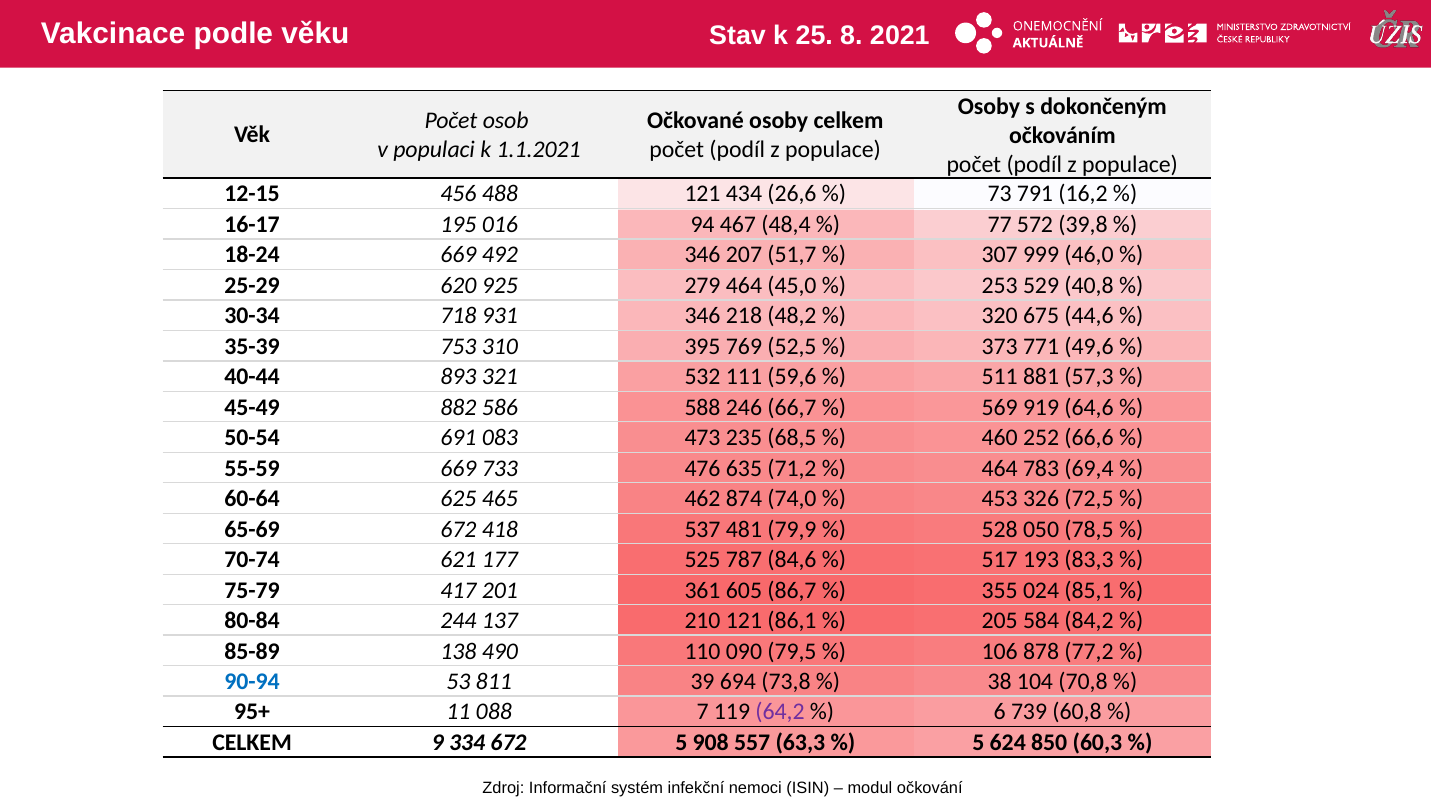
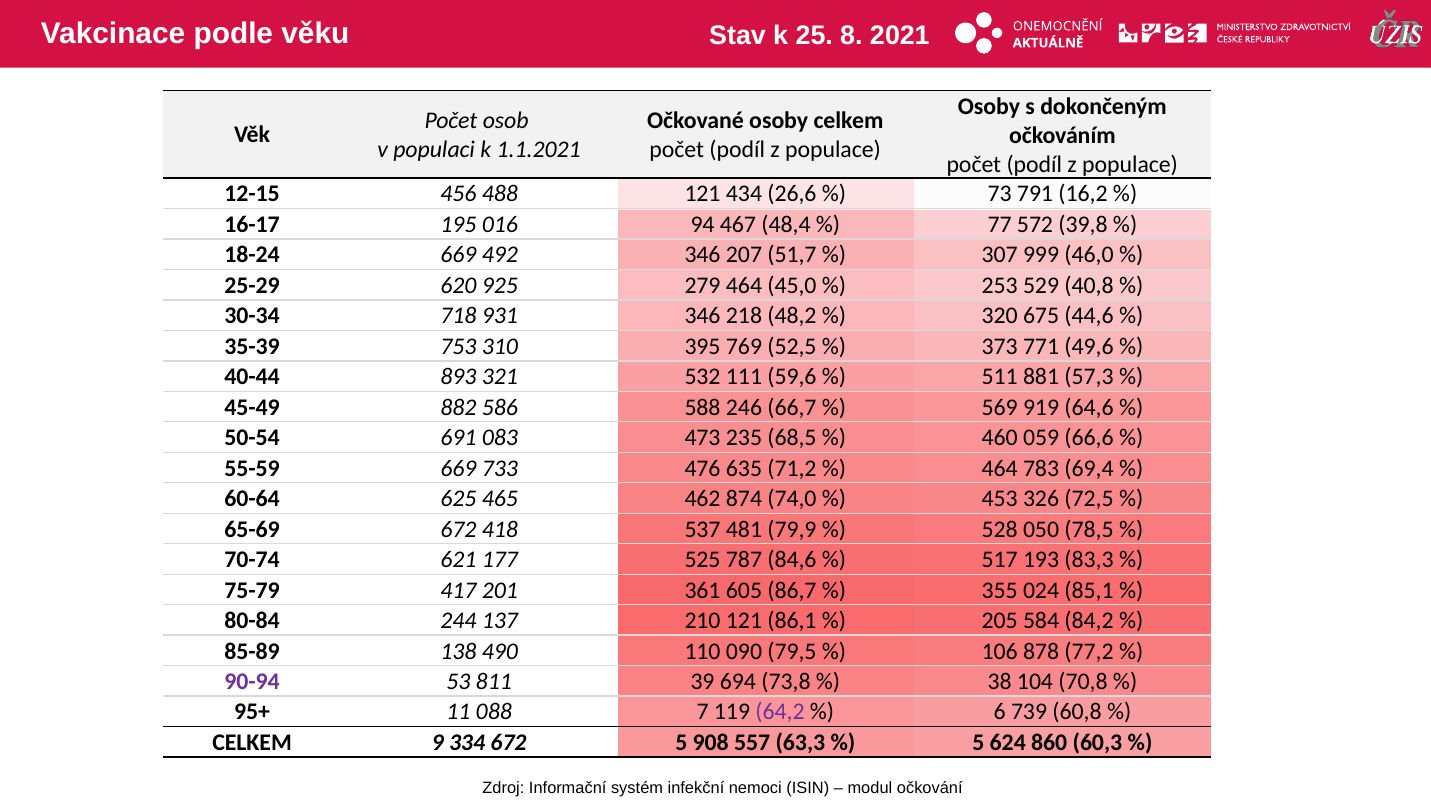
252: 252 -> 059 (1041, 438)
90-94 colour: blue -> purple (252, 682)
850: 850 -> 860 (1049, 742)
